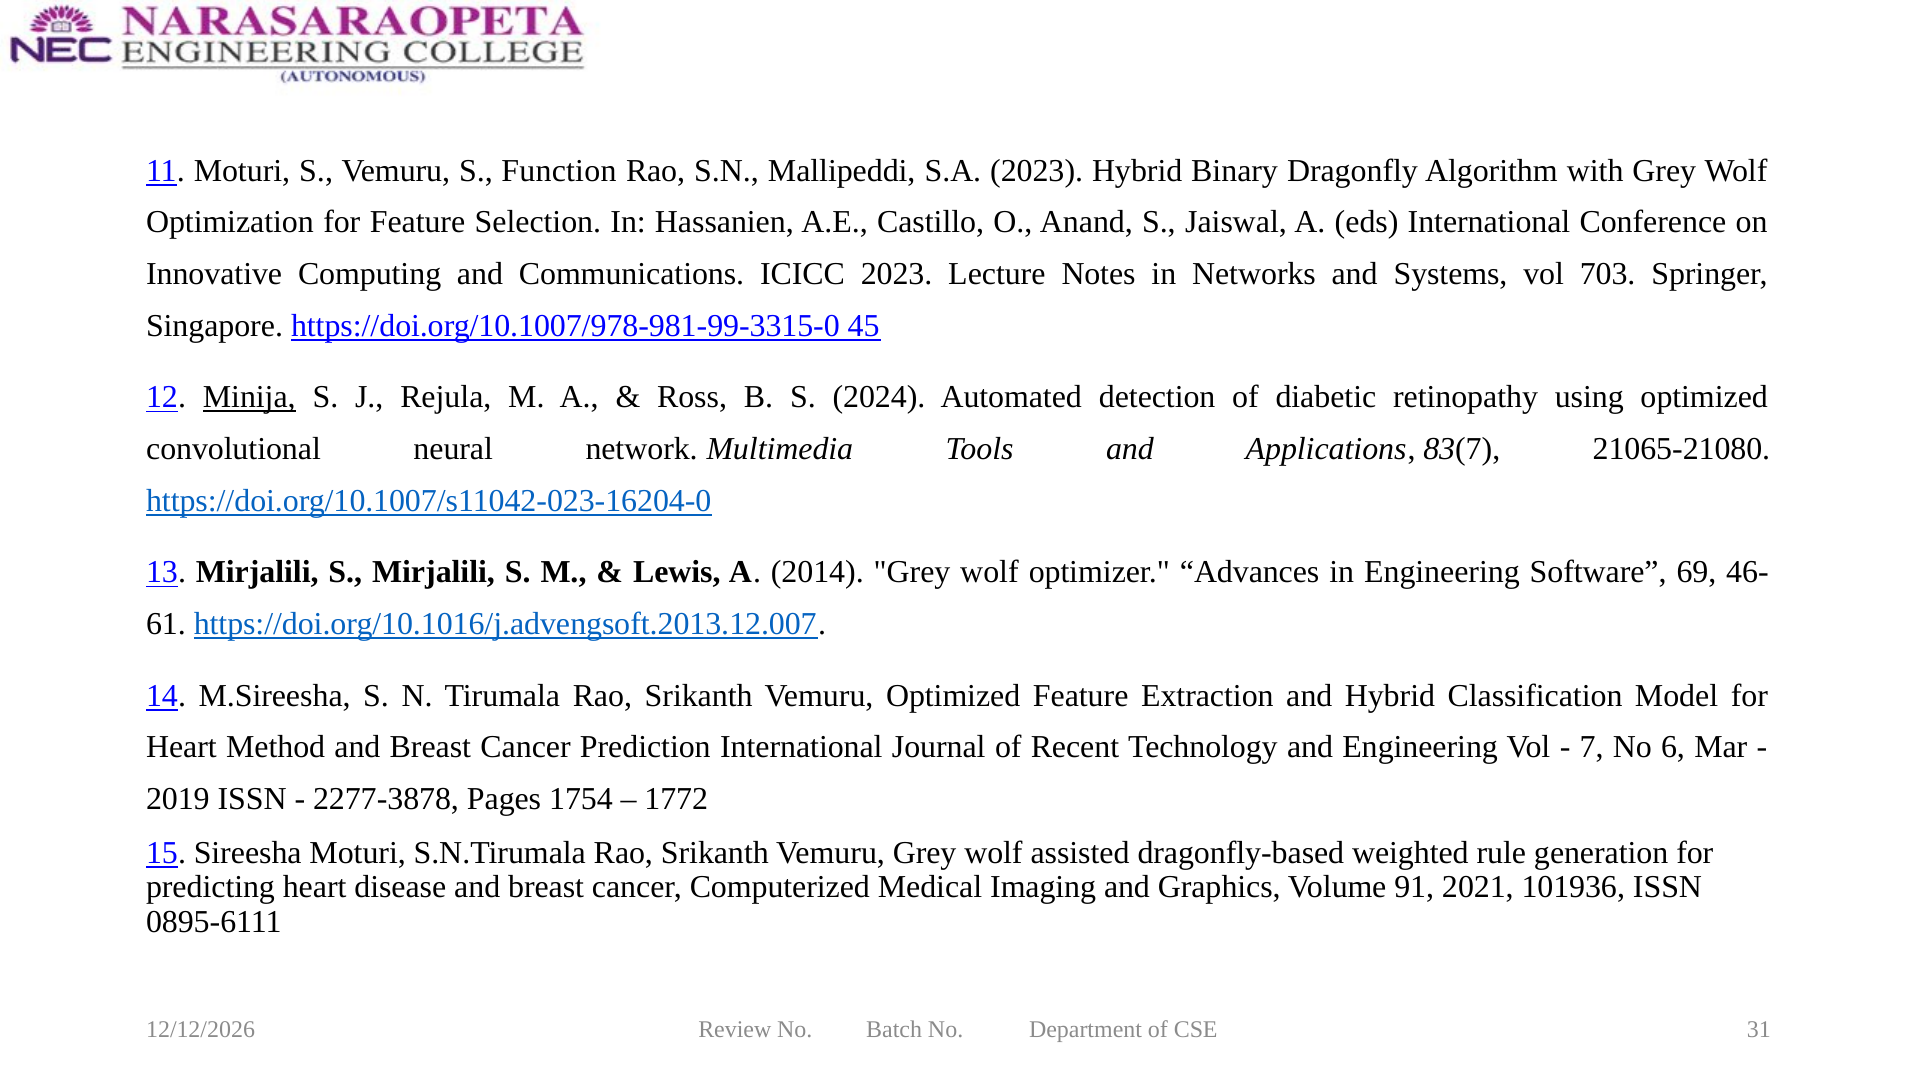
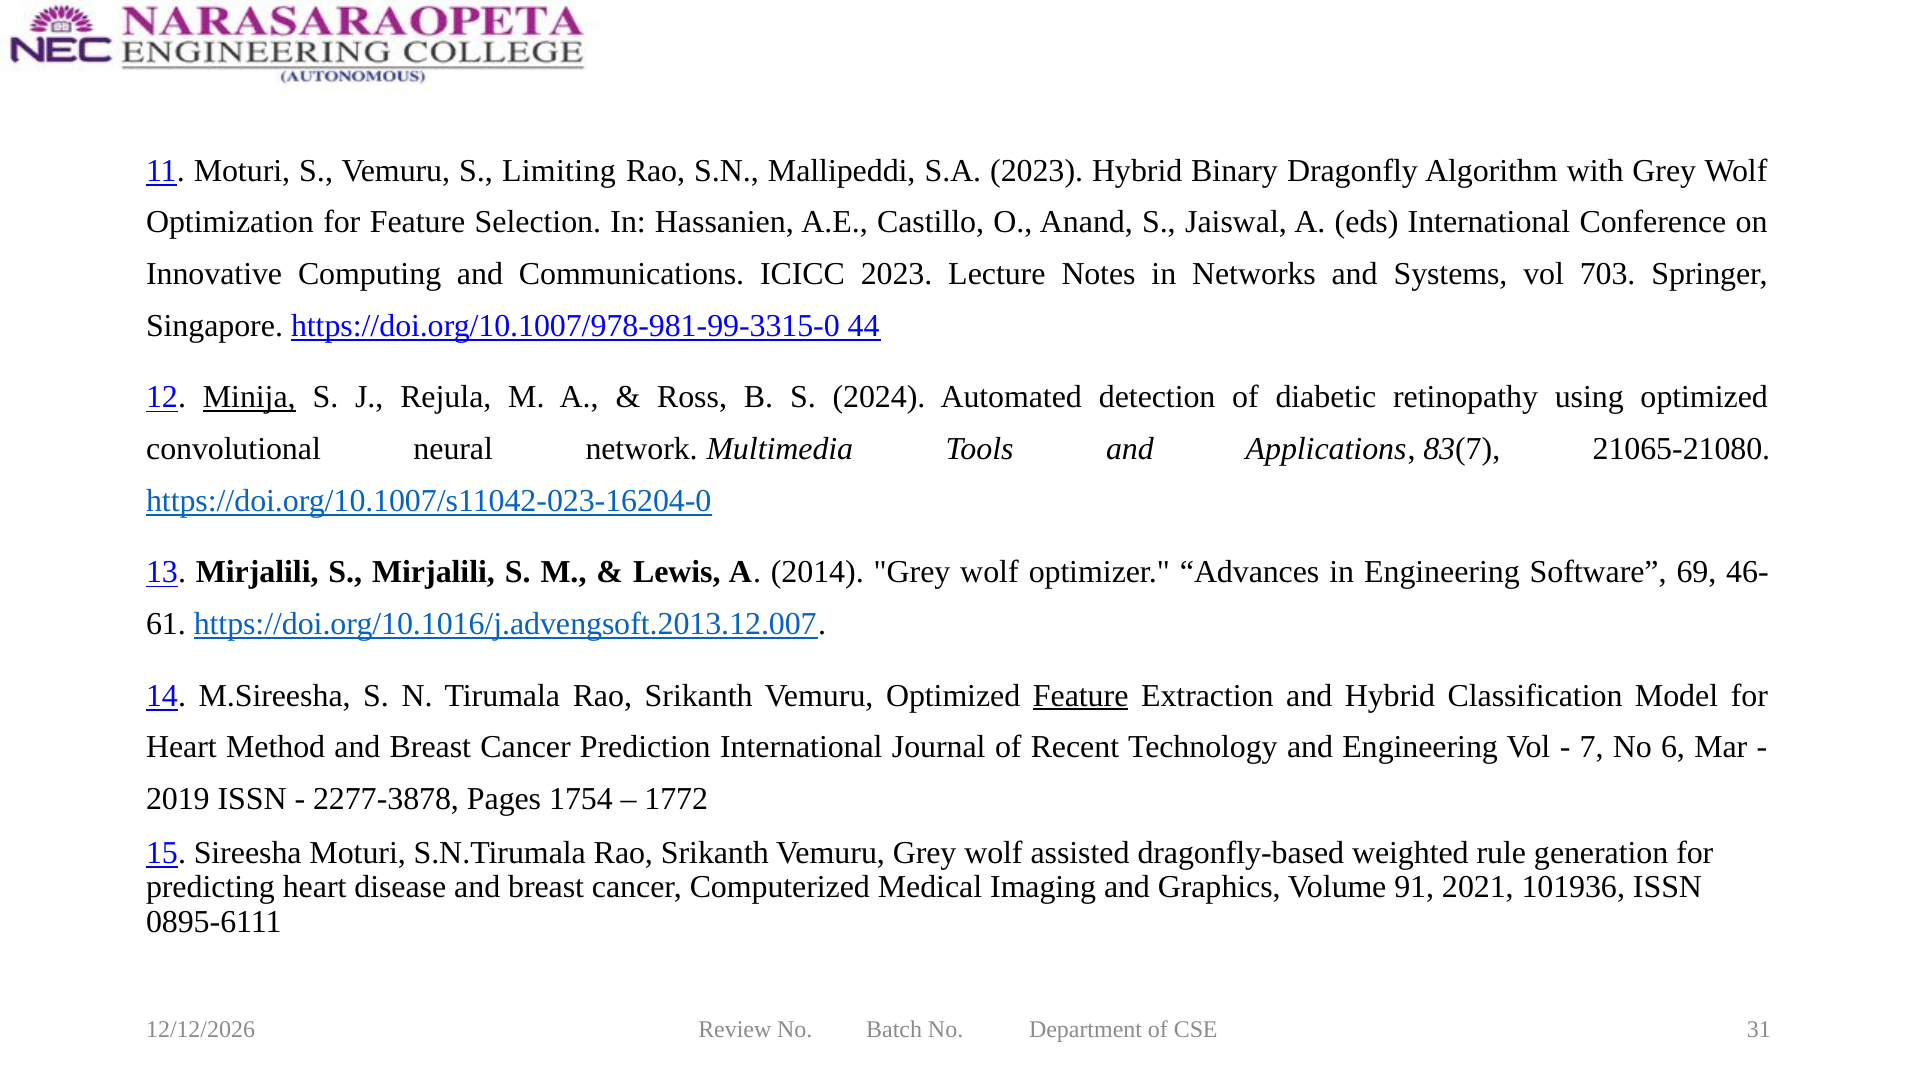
Function: Function -> Limiting (559, 171)
45: 45 -> 44 (864, 326)
Feature underline: none -> present (1081, 696)
